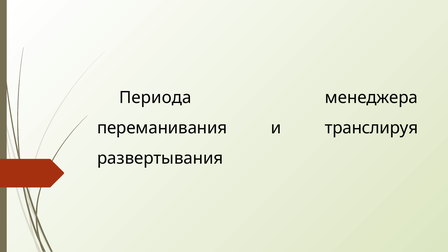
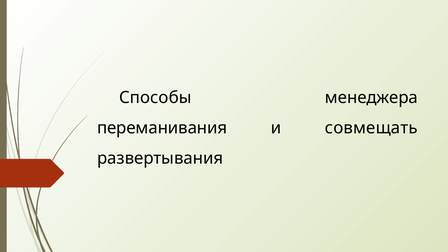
Периода: Периода -> Способы (155, 98)
транслируя: транслируя -> совмещать (371, 128)
